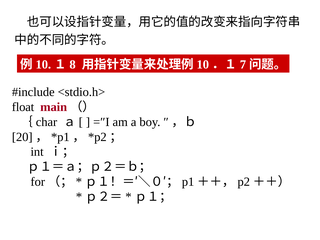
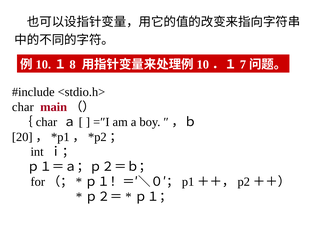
float: float -> char (23, 107)
